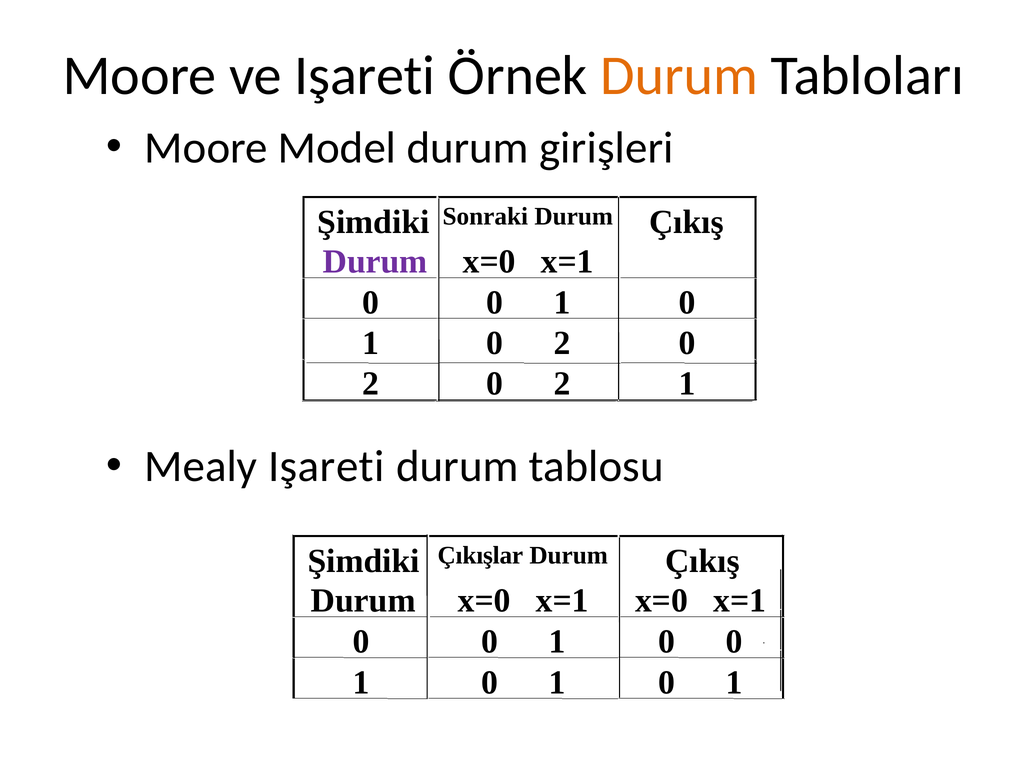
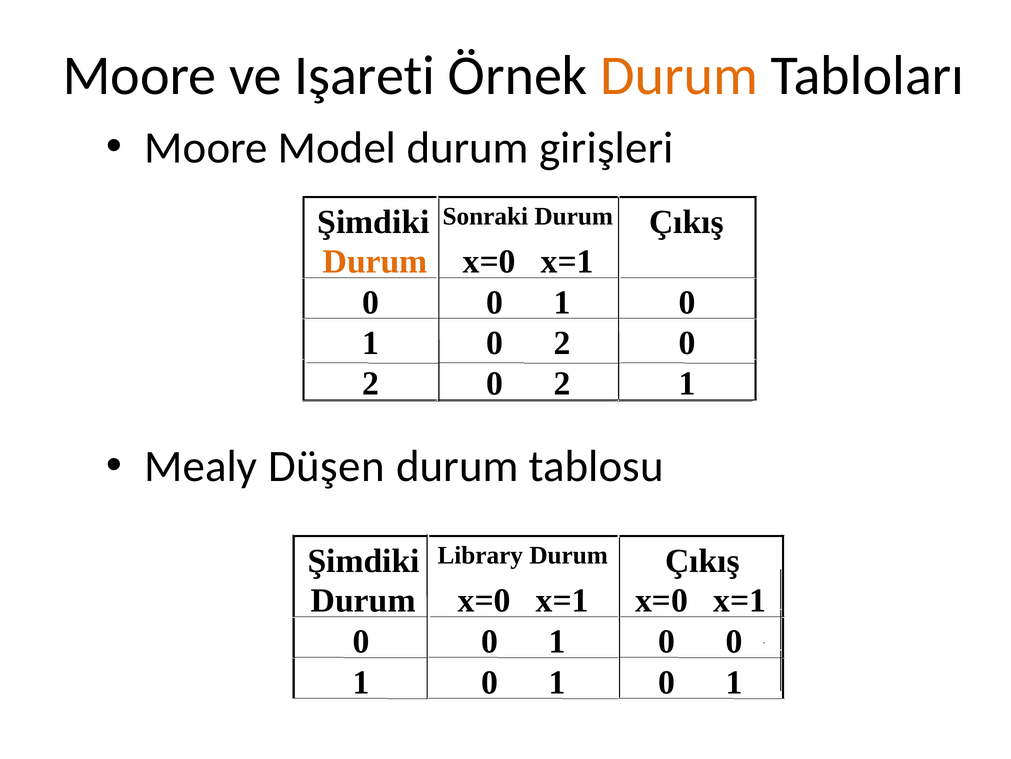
Durum colour: purple -> orange (375, 262)
Mealy Işareti: Işareti -> Düşen (326, 466)
Çıkışlar: Çıkışlar -> Library (480, 555)
